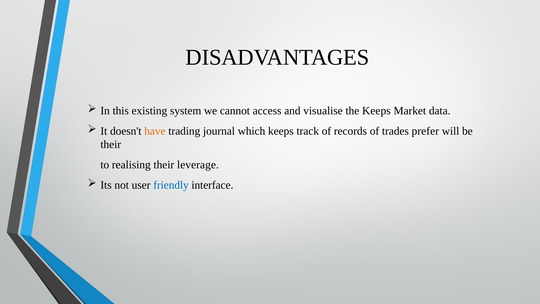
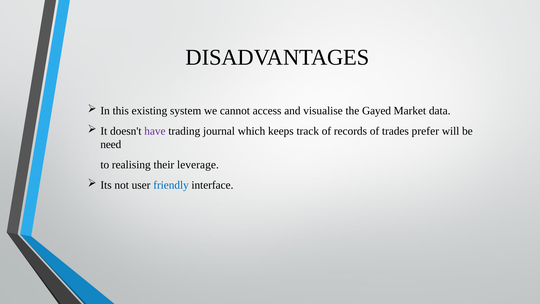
the Keeps: Keeps -> Gayed (377, 111)
have colour: orange -> purple (155, 131)
their: their -> need (111, 144)
